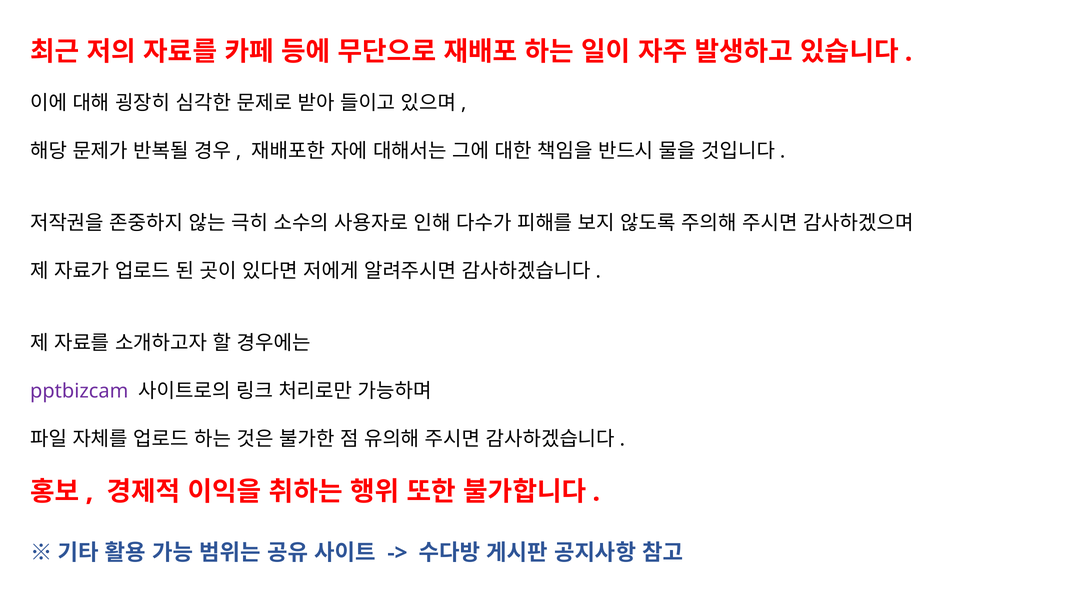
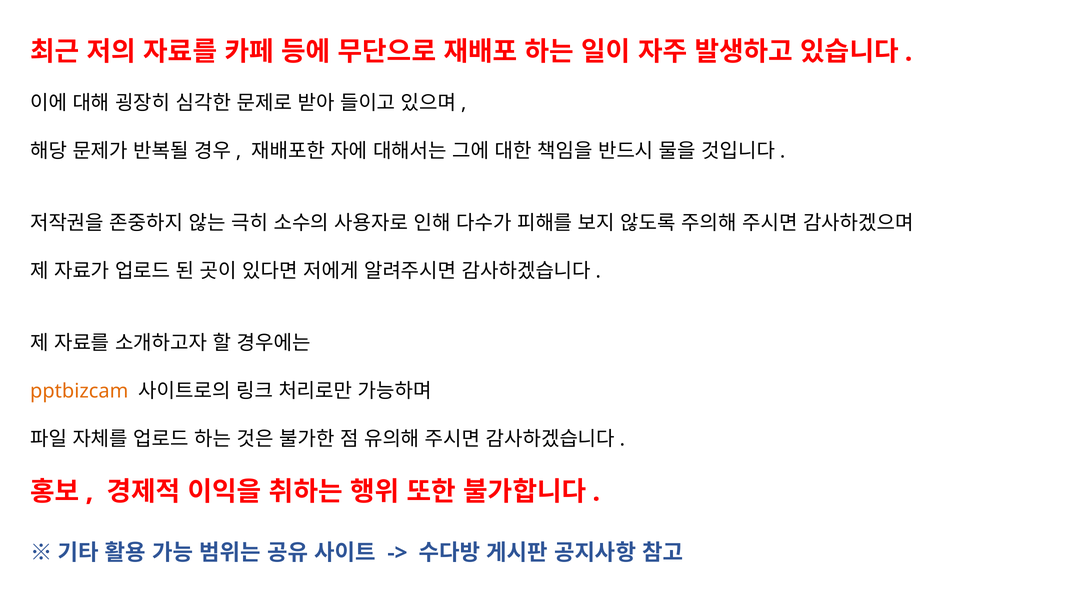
pptbizcam colour: purple -> orange (79, 392)
